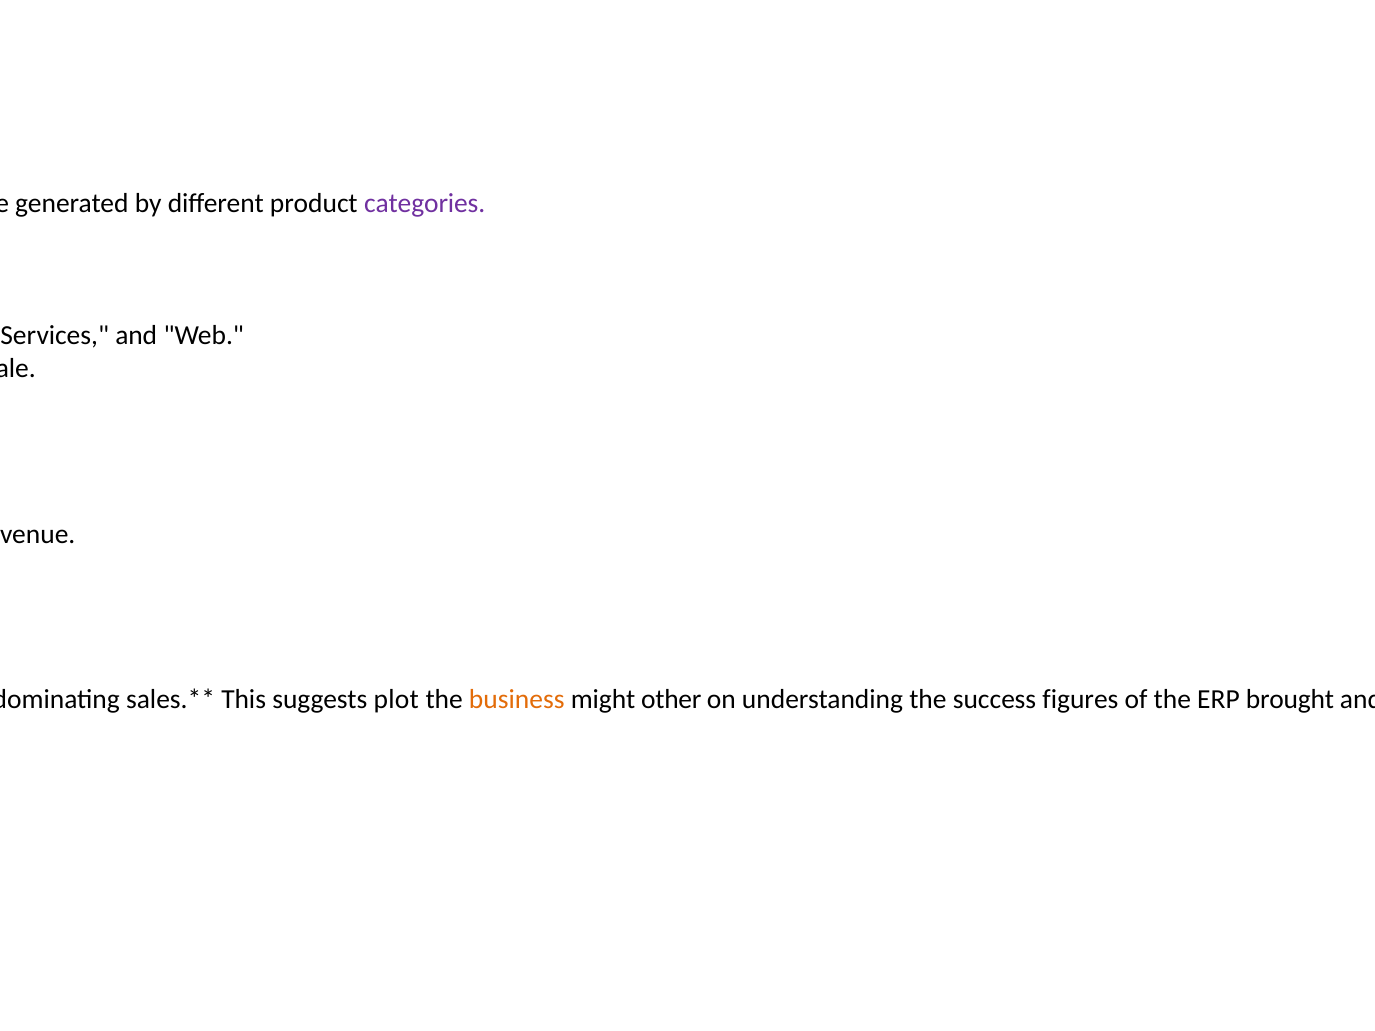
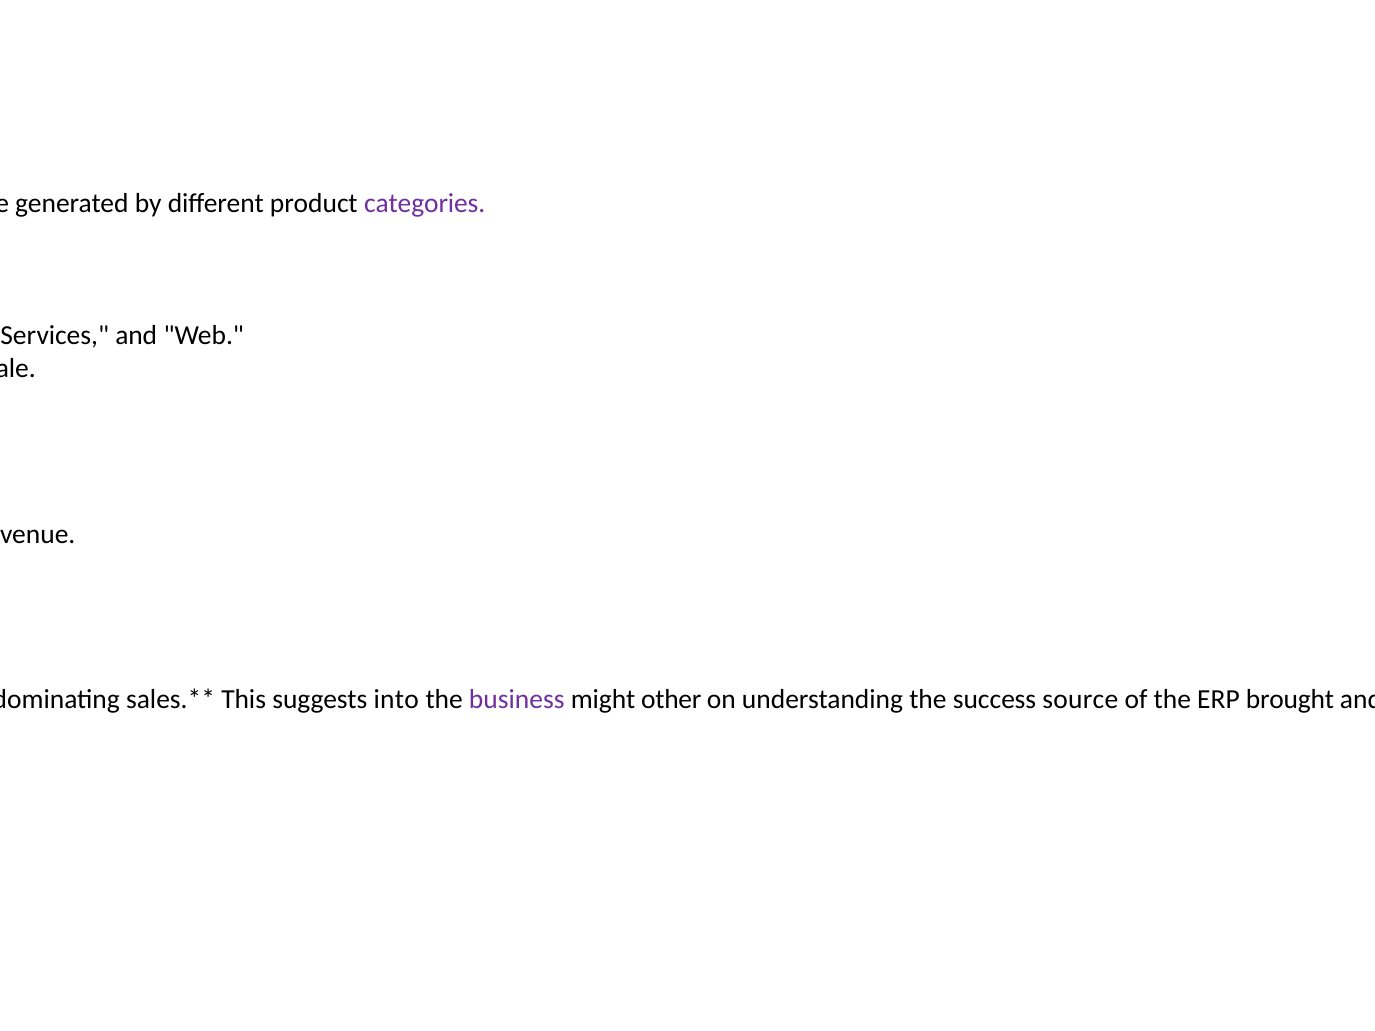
plot: plot -> into (396, 699)
business colour: orange -> purple (517, 699)
figures: figures -> source (1080, 699)
